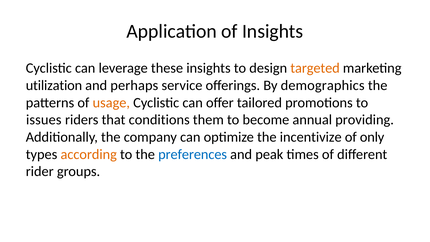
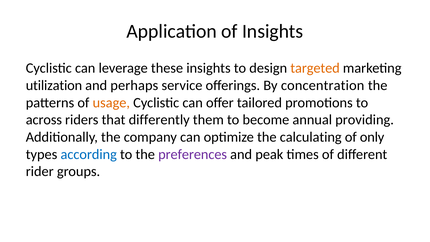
demographics: demographics -> concentration (323, 85)
issues: issues -> across (44, 120)
conditions: conditions -> differently (159, 120)
incentivize: incentivize -> calculating (311, 137)
according colour: orange -> blue (89, 154)
preferences colour: blue -> purple (193, 154)
